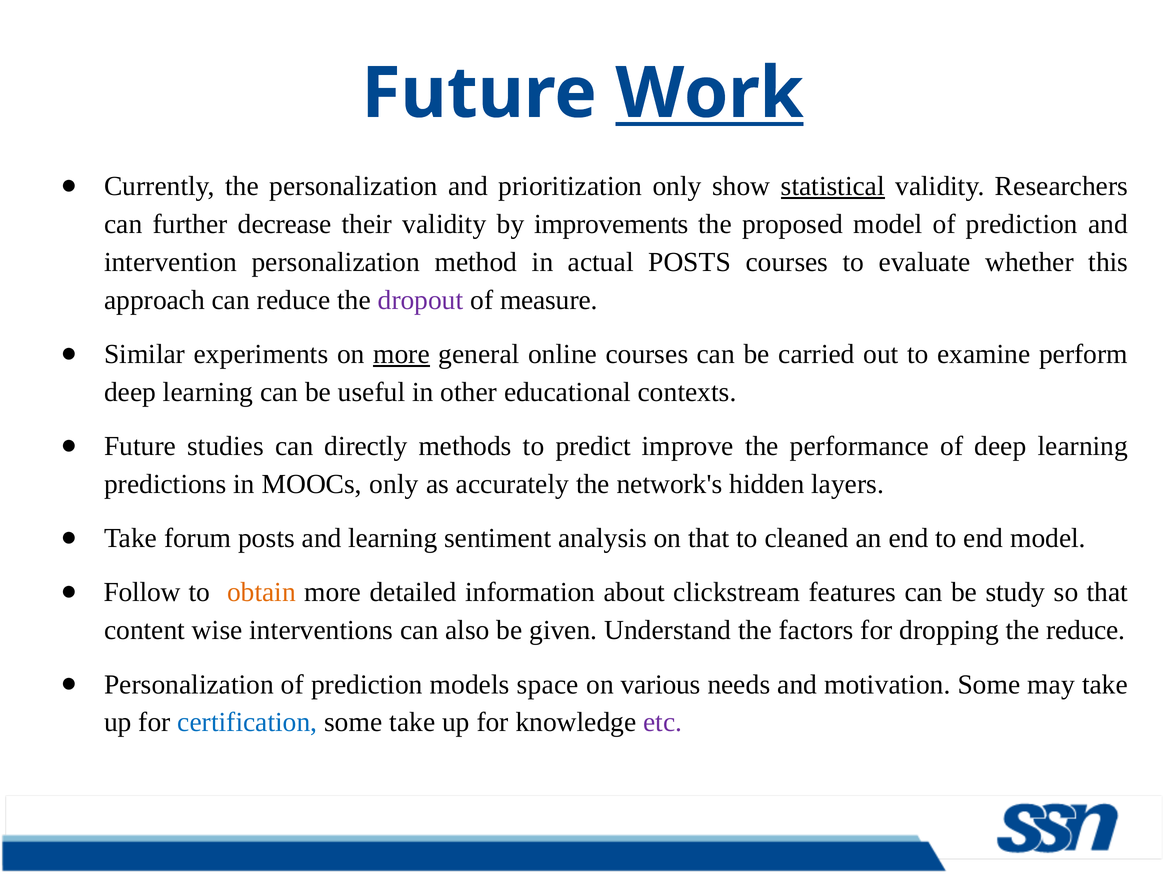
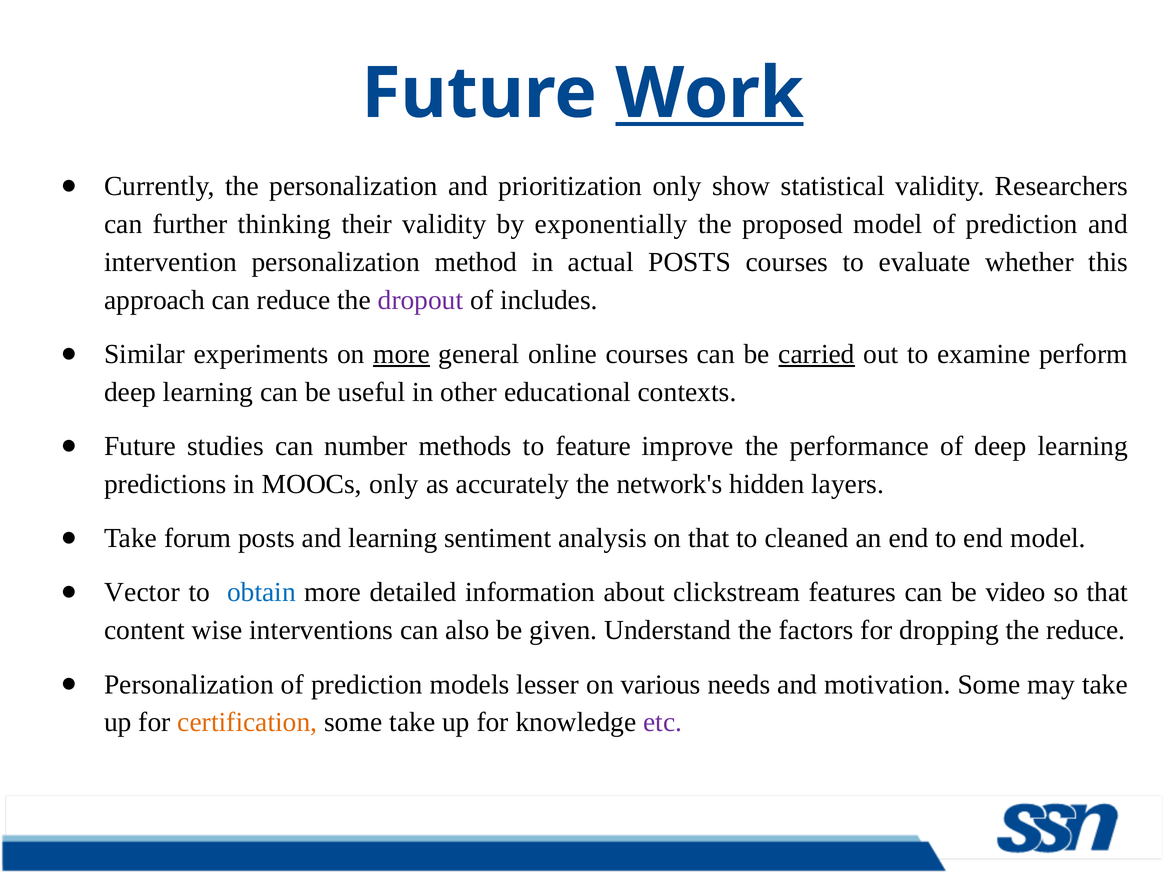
statistical underline: present -> none (833, 186)
decrease: decrease -> thinking (284, 224)
improvements: improvements -> exponentially (611, 224)
measure: measure -> includes (549, 300)
carried underline: none -> present (817, 354)
directly: directly -> number (366, 446)
predict: predict -> feature (593, 446)
Follow: Follow -> Vector (142, 592)
obtain colour: orange -> blue (261, 592)
study: study -> video (1016, 592)
space: space -> lesser (548, 684)
certification colour: blue -> orange (247, 722)
